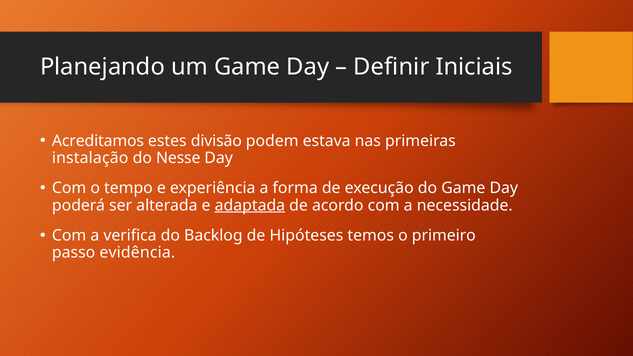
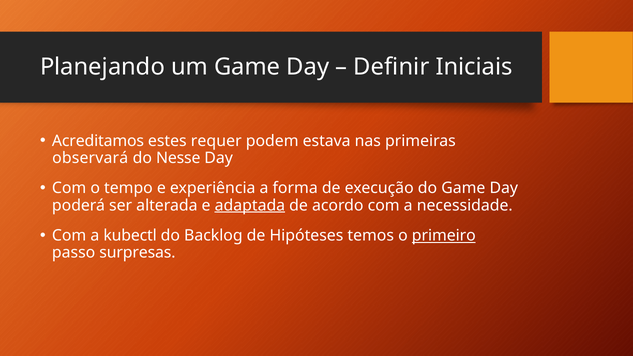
divisão: divisão -> requer (216, 141)
instalação: instalação -> observará (90, 158)
verifica: verifica -> kubectl (130, 236)
primeiro underline: none -> present (444, 236)
evidência: evidência -> surpresas (137, 253)
